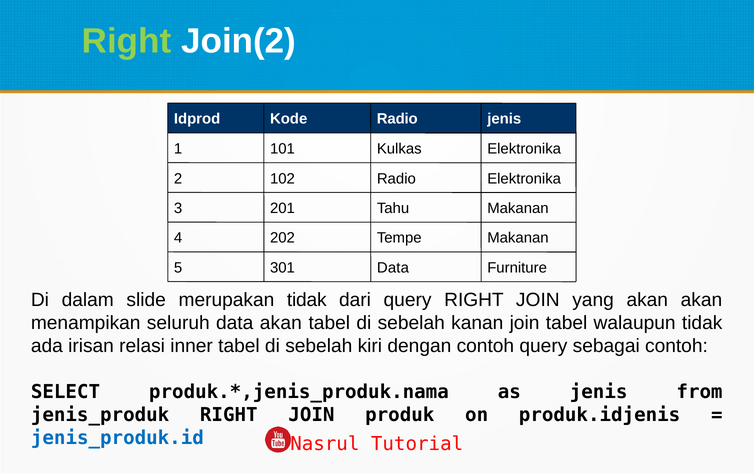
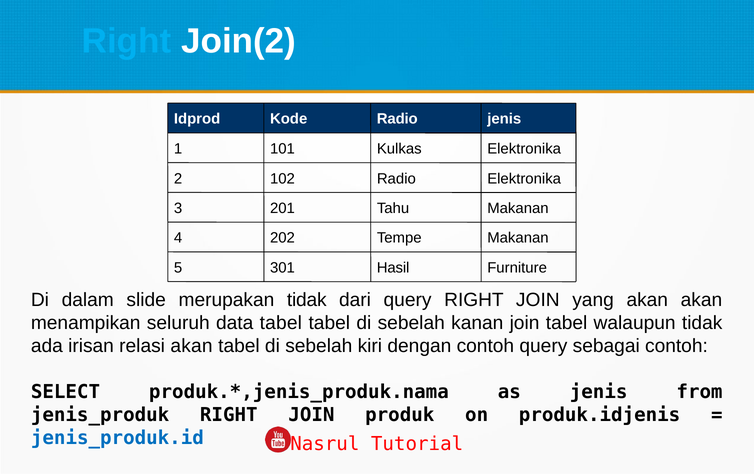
Right colour: light green -> light blue (127, 41)
Data: Data -> Hasil (393, 268)
data akan: akan -> tabel (281, 323)
relasi inner: inner -> akan (191, 346)
